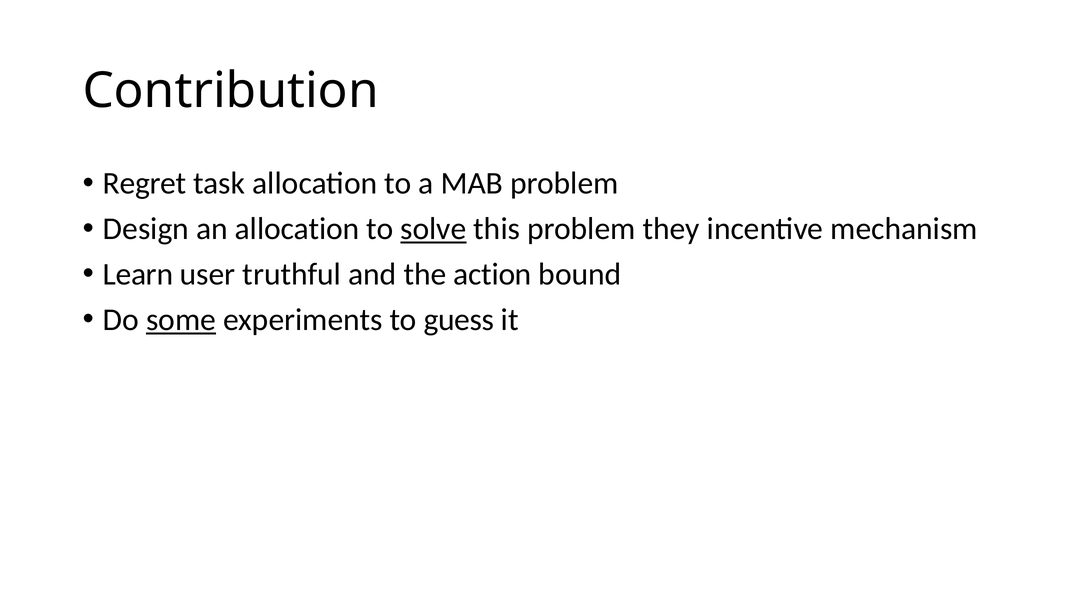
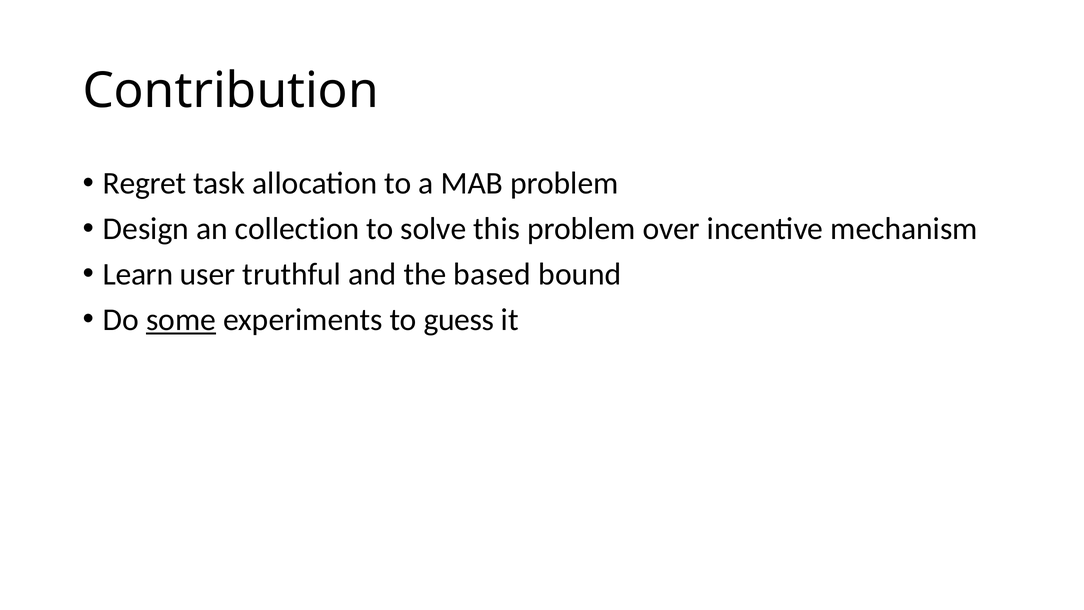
an allocation: allocation -> collection (297, 229)
solve underline: present -> none (433, 229)
they: they -> over (671, 229)
action: action -> based (492, 274)
